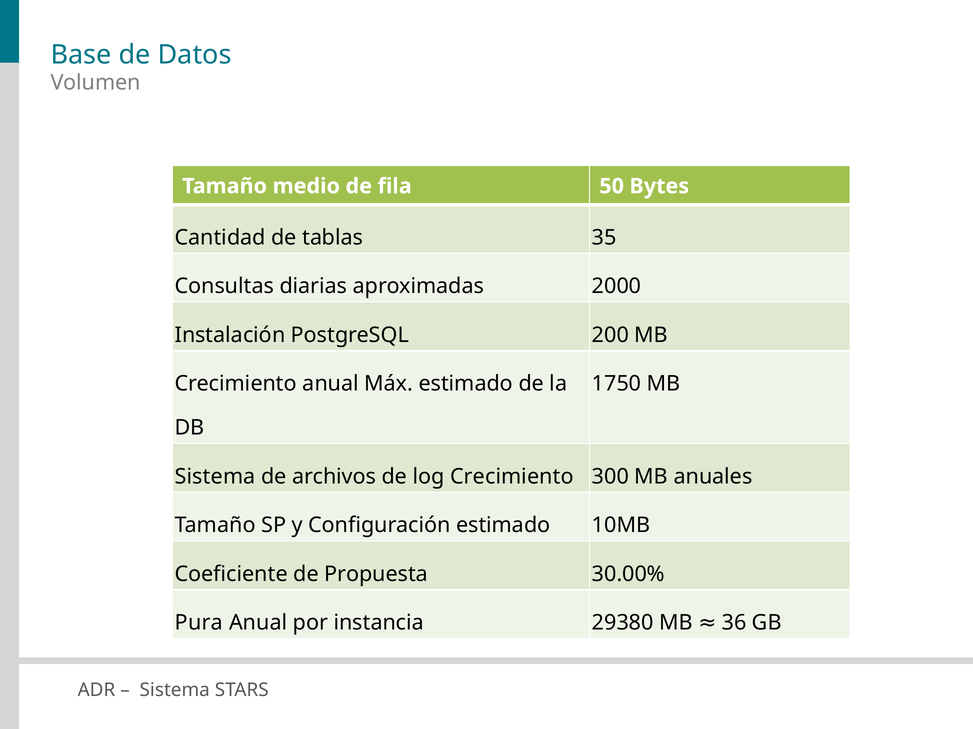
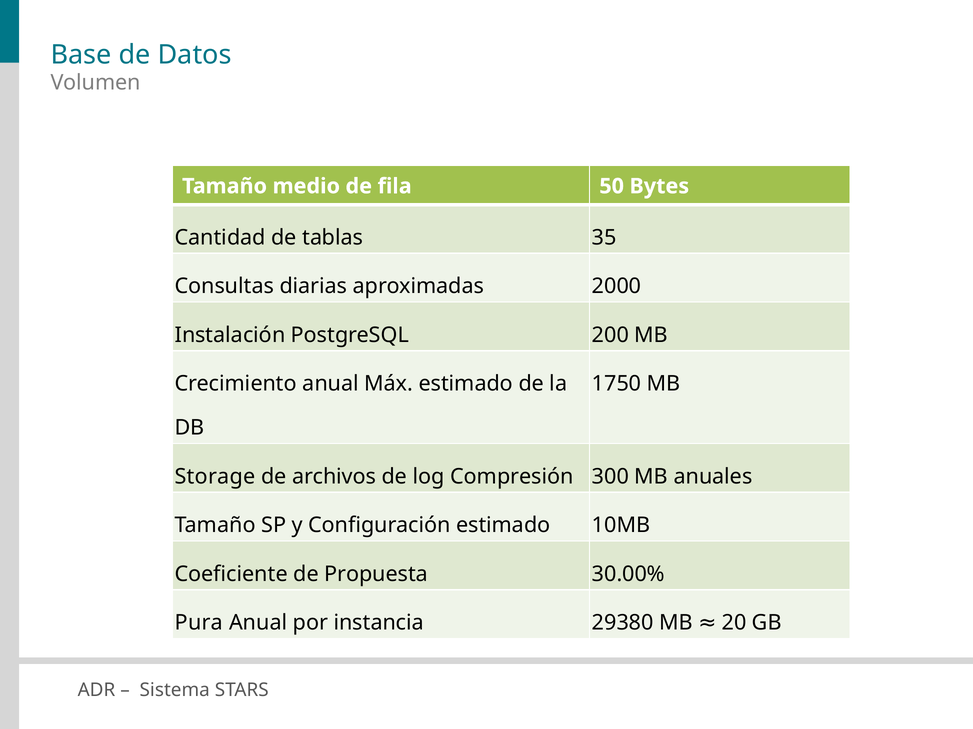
Sistema: Sistema -> Storage (215, 477)
log Crecimiento: Crecimiento -> Compresión (512, 477)
36: 36 -> 20 (734, 623)
